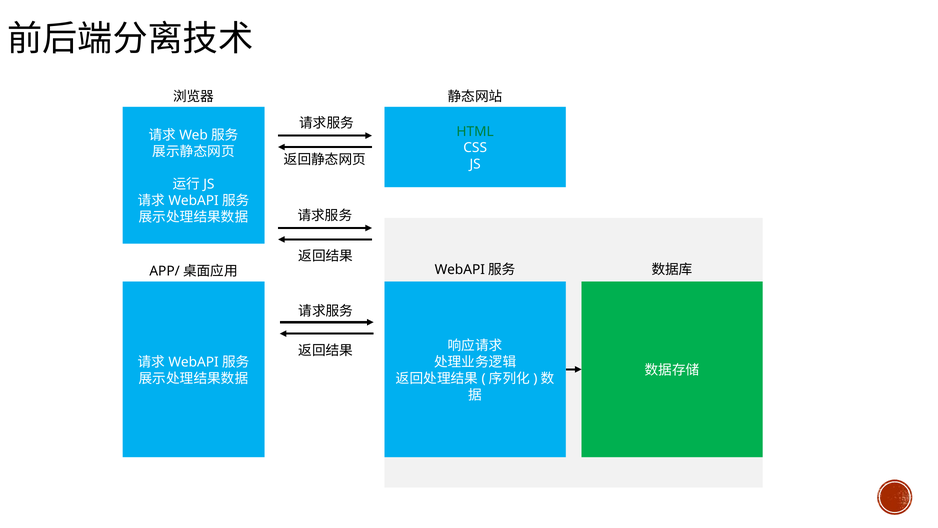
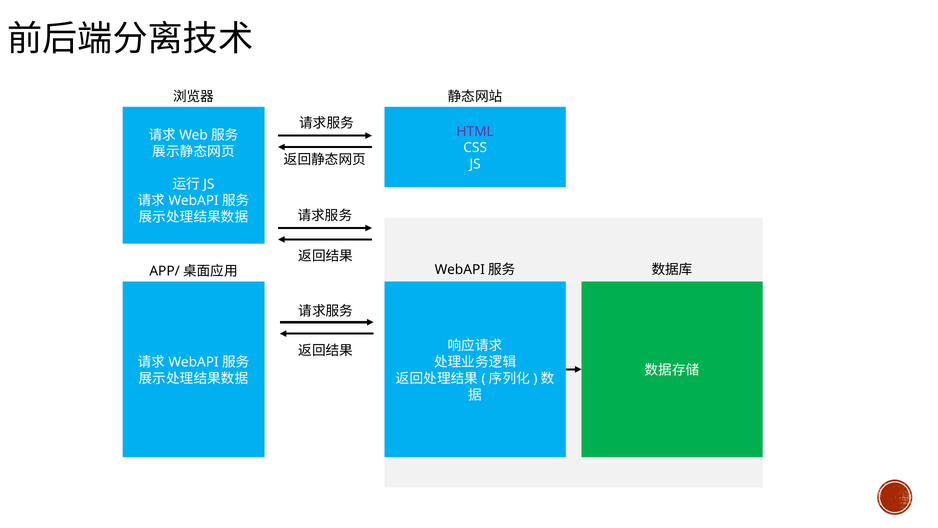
HTML colour: green -> purple (475, 131)
